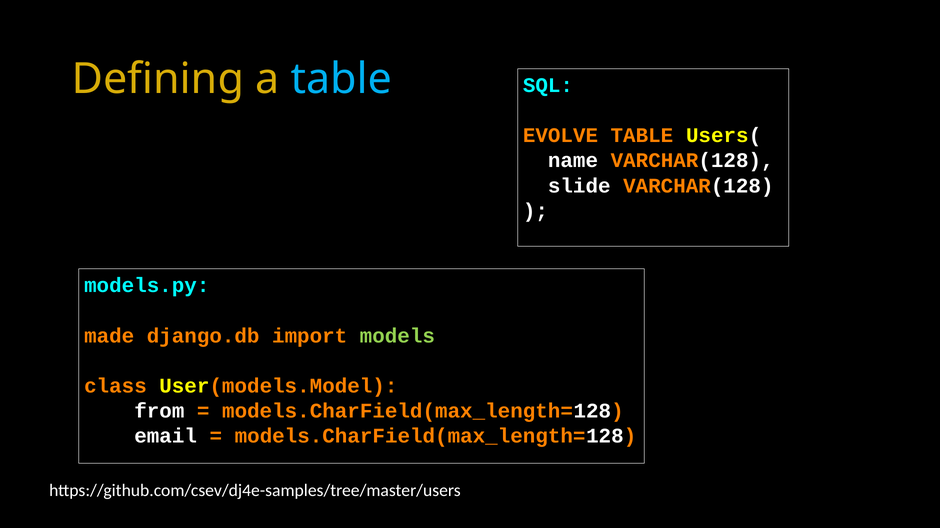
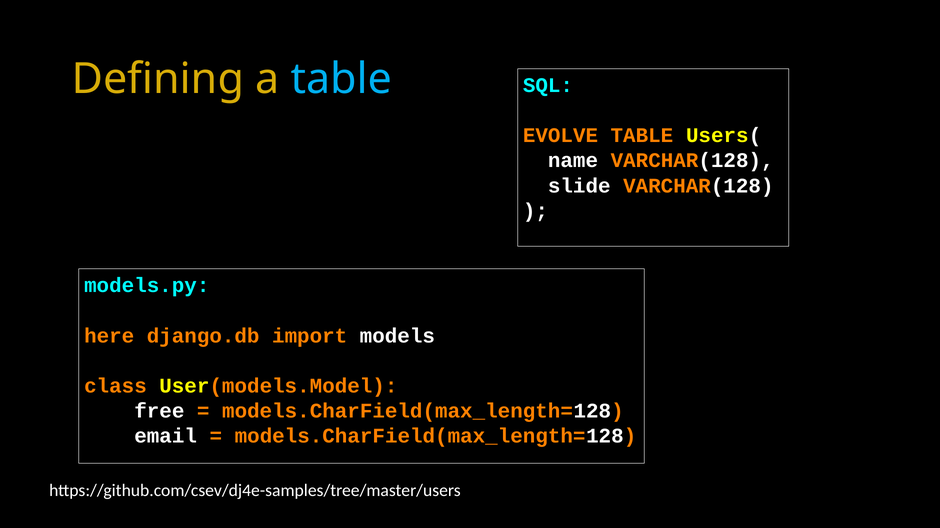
made: made -> here (109, 336)
models colour: light green -> white (397, 336)
from: from -> free (159, 411)
